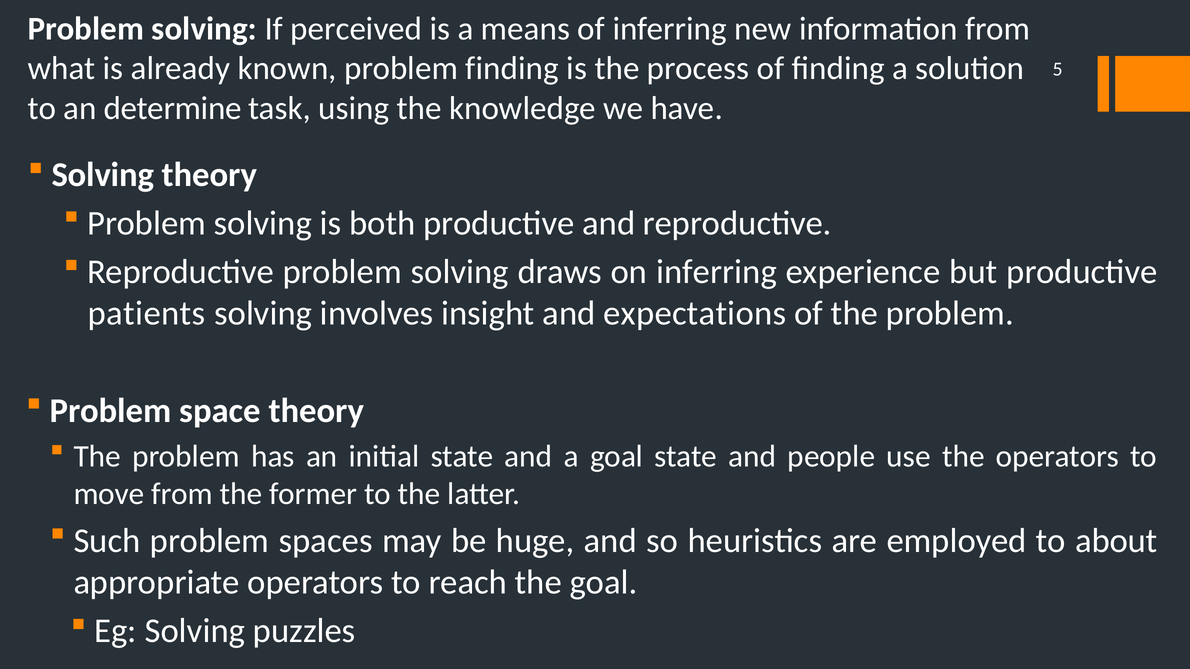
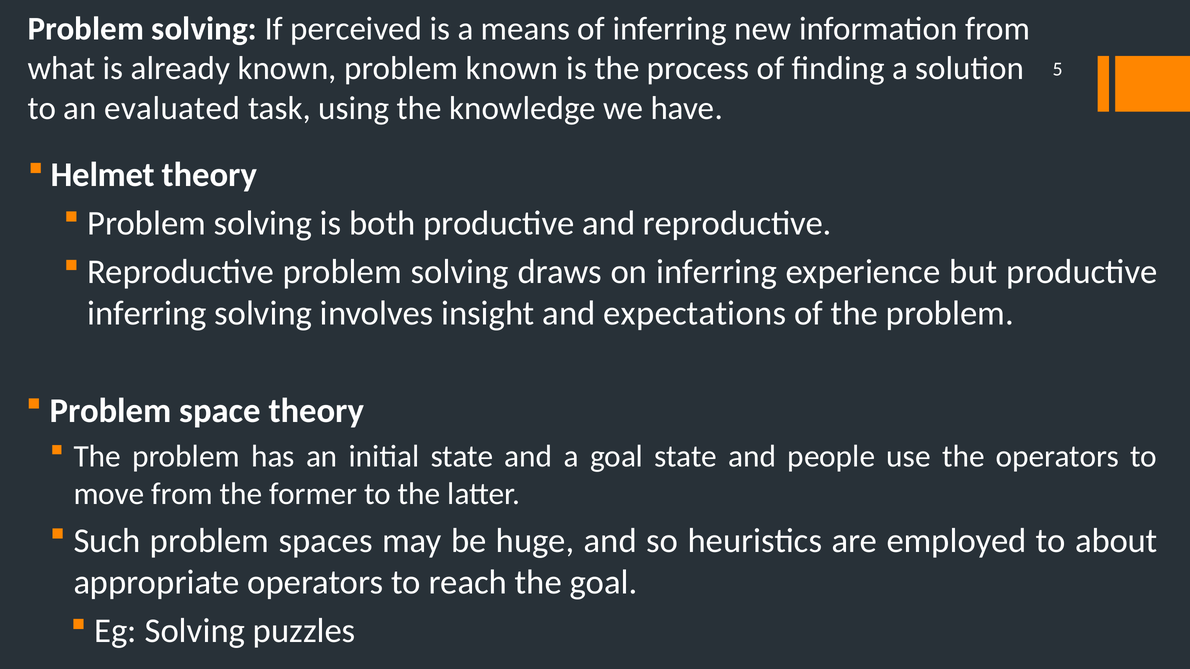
problem finding: finding -> known (512, 68)
determine: determine -> evaluated (172, 108)
Solving: Solving -> Helmet (103, 175)
patients: patients -> inferring (147, 314)
